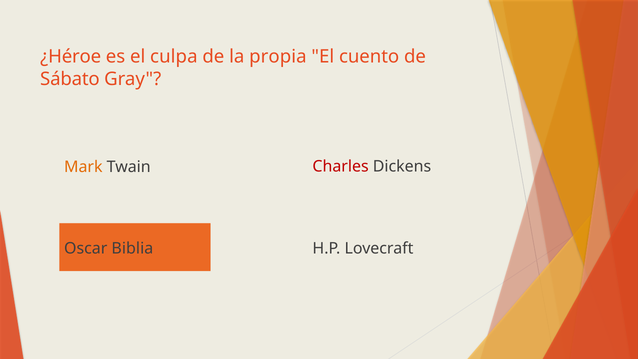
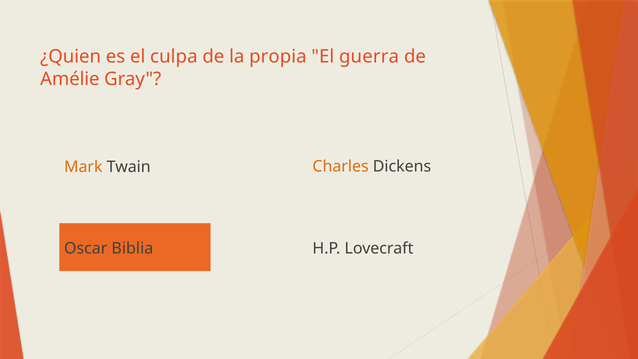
¿Héroe: ¿Héroe -> ¿Quien (71, 57)
cuento: cuento -> guerra (369, 57)
Sábato: Sábato -> Amélie (70, 79)
Charles colour: red -> orange (341, 167)
